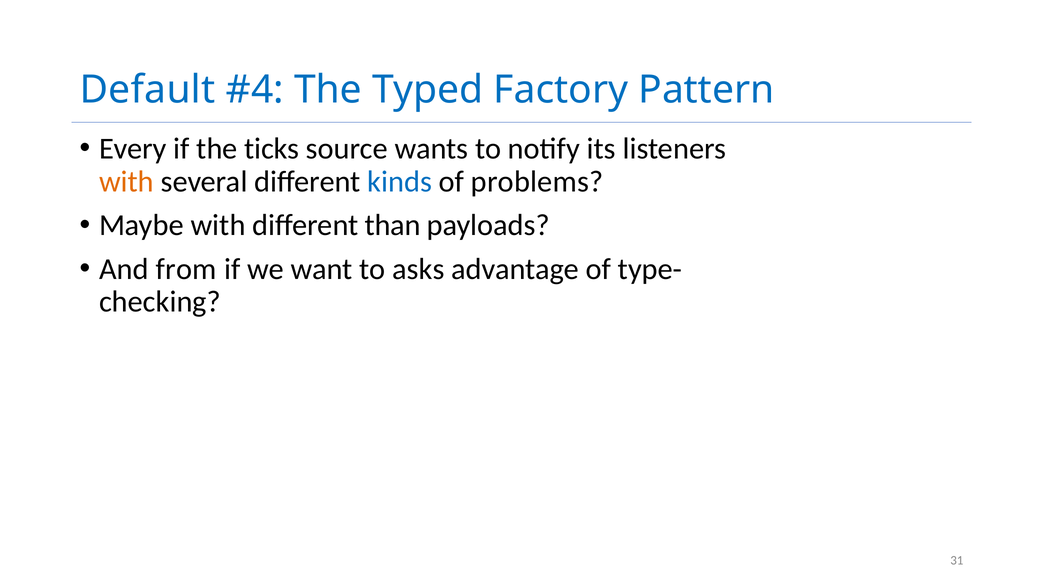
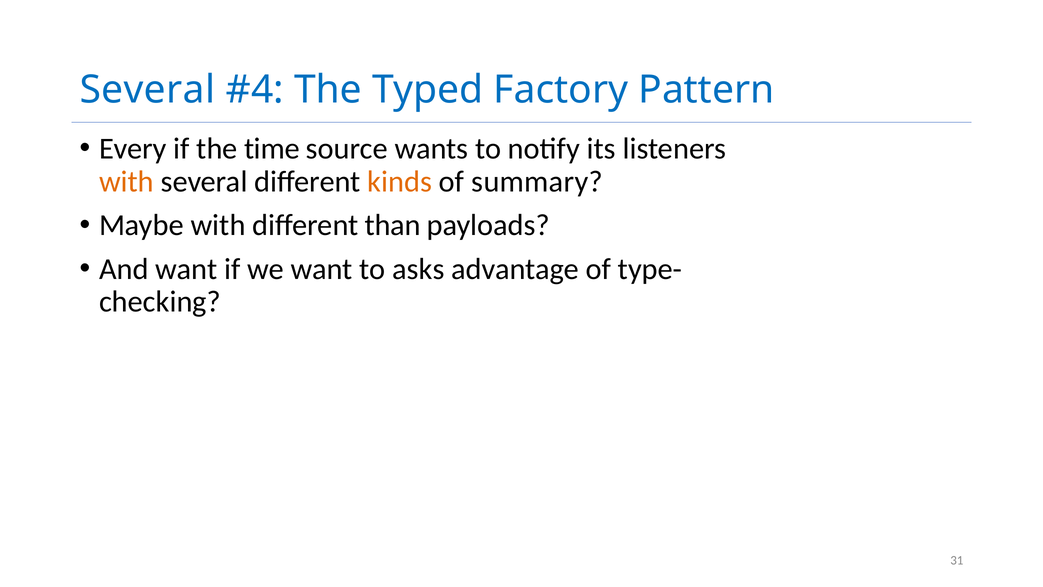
Default: Default -> Several (147, 90)
ticks: ticks -> time (272, 149)
kinds colour: blue -> orange (400, 181)
problems: problems -> summary (537, 181)
And from: from -> want (186, 269)
